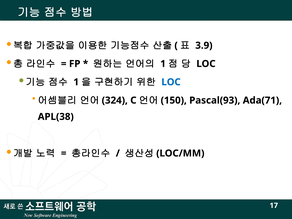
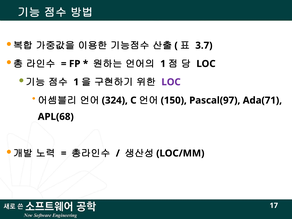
3.9: 3.9 -> 3.7 (204, 45)
LOC colour: blue -> purple (171, 82)
Pascal(93: Pascal(93 -> Pascal(97 (215, 100)
APL(38: APL(38 -> APL(68 (56, 117)
